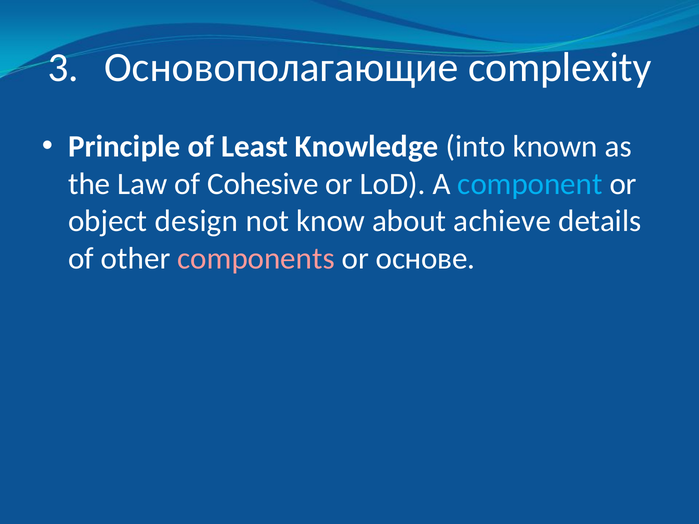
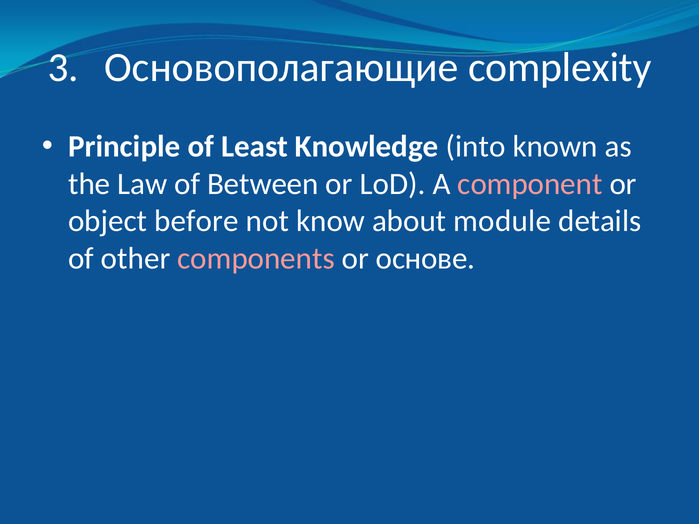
Cohesive: Cohesive -> Between (263, 184)
component colour: light blue -> pink (530, 184)
design: design -> before (197, 221)
achieve: achieve -> module (502, 221)
